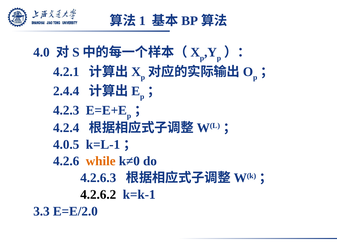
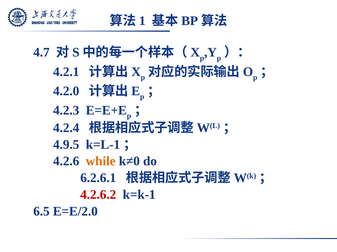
4.0: 4.0 -> 4.7 (41, 53)
2.4.4: 2.4.4 -> 4.2.0 (66, 91)
4.0.5: 4.0.5 -> 4.9.5 (66, 145)
4.2.6.3: 4.2.6.3 -> 6.2.6.1 (98, 178)
4.2.6.2 colour: black -> red (98, 195)
3.3: 3.3 -> 6.5 (41, 212)
